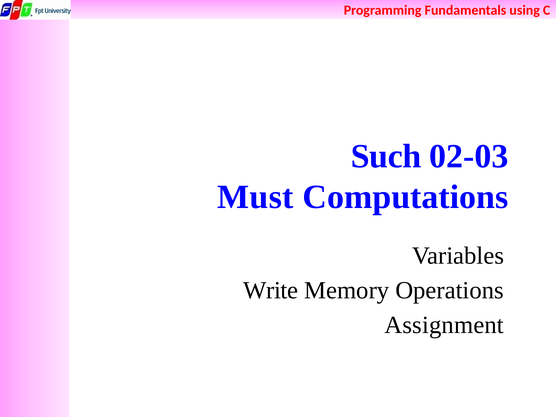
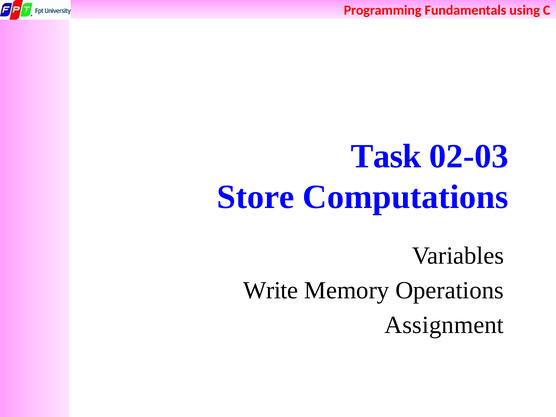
Such: Such -> Task (386, 156)
Must: Must -> Store (255, 197)
